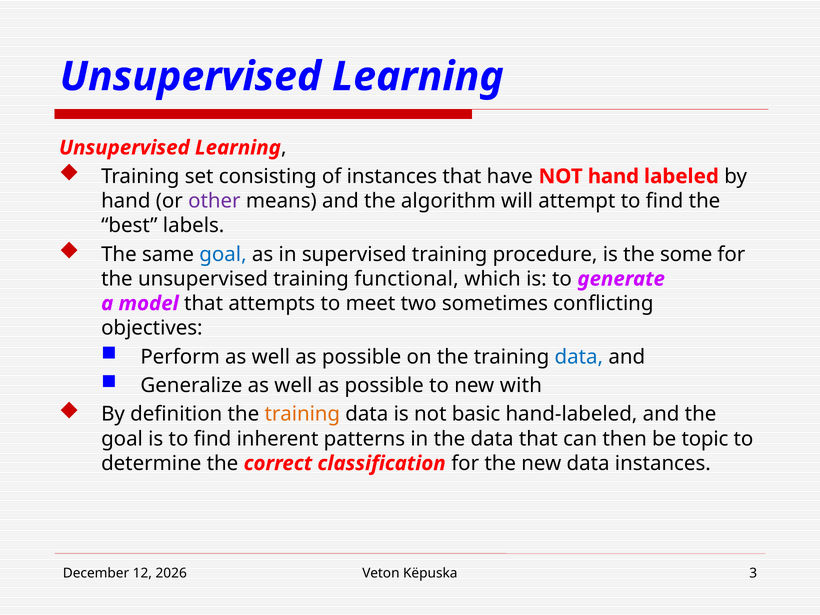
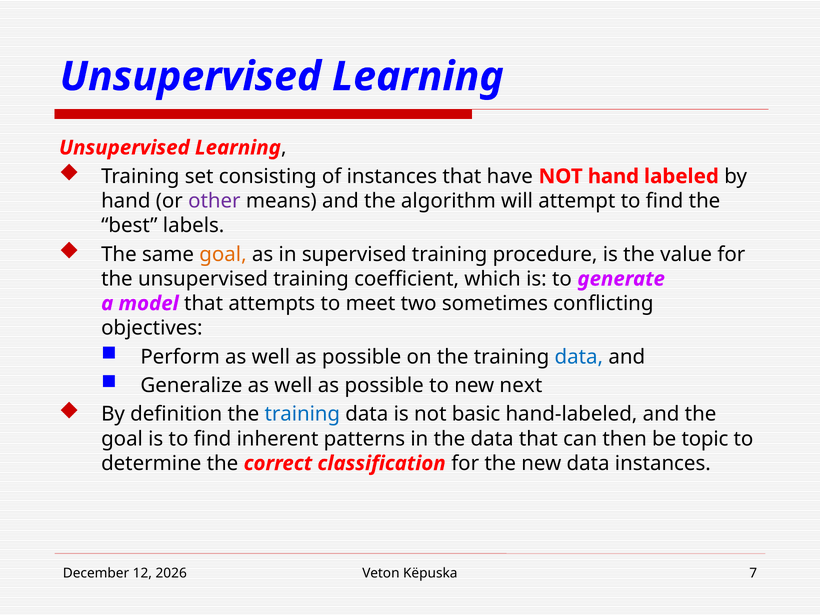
goal colour: blue -> orange (223, 254)
some: some -> value (686, 254)
functional: functional -> coefficient (407, 279)
with: with -> next (521, 385)
training colour: orange -> blue (302, 414)
3: 3 -> 7 (753, 573)
